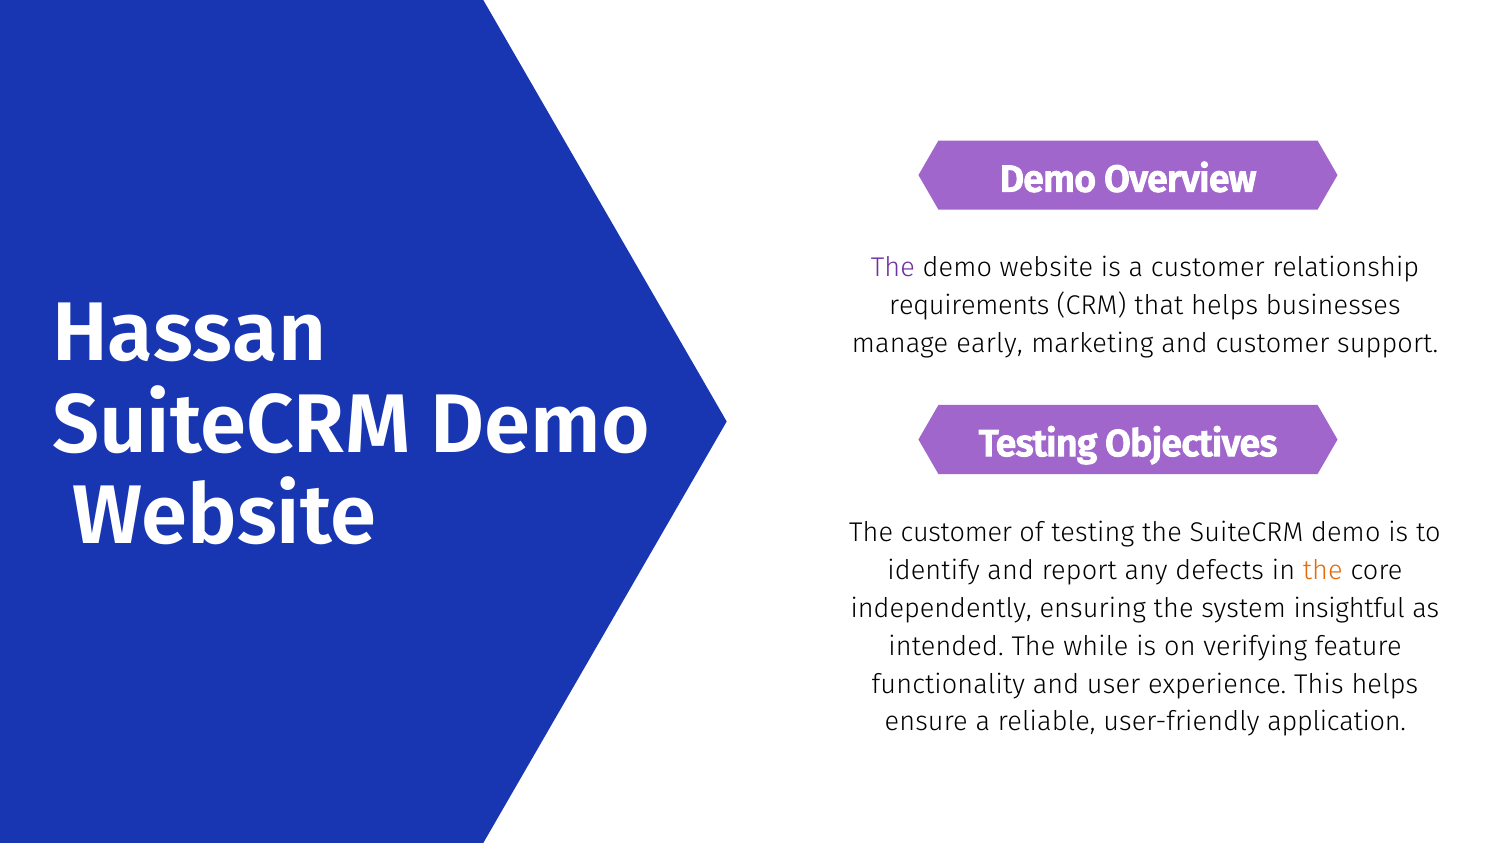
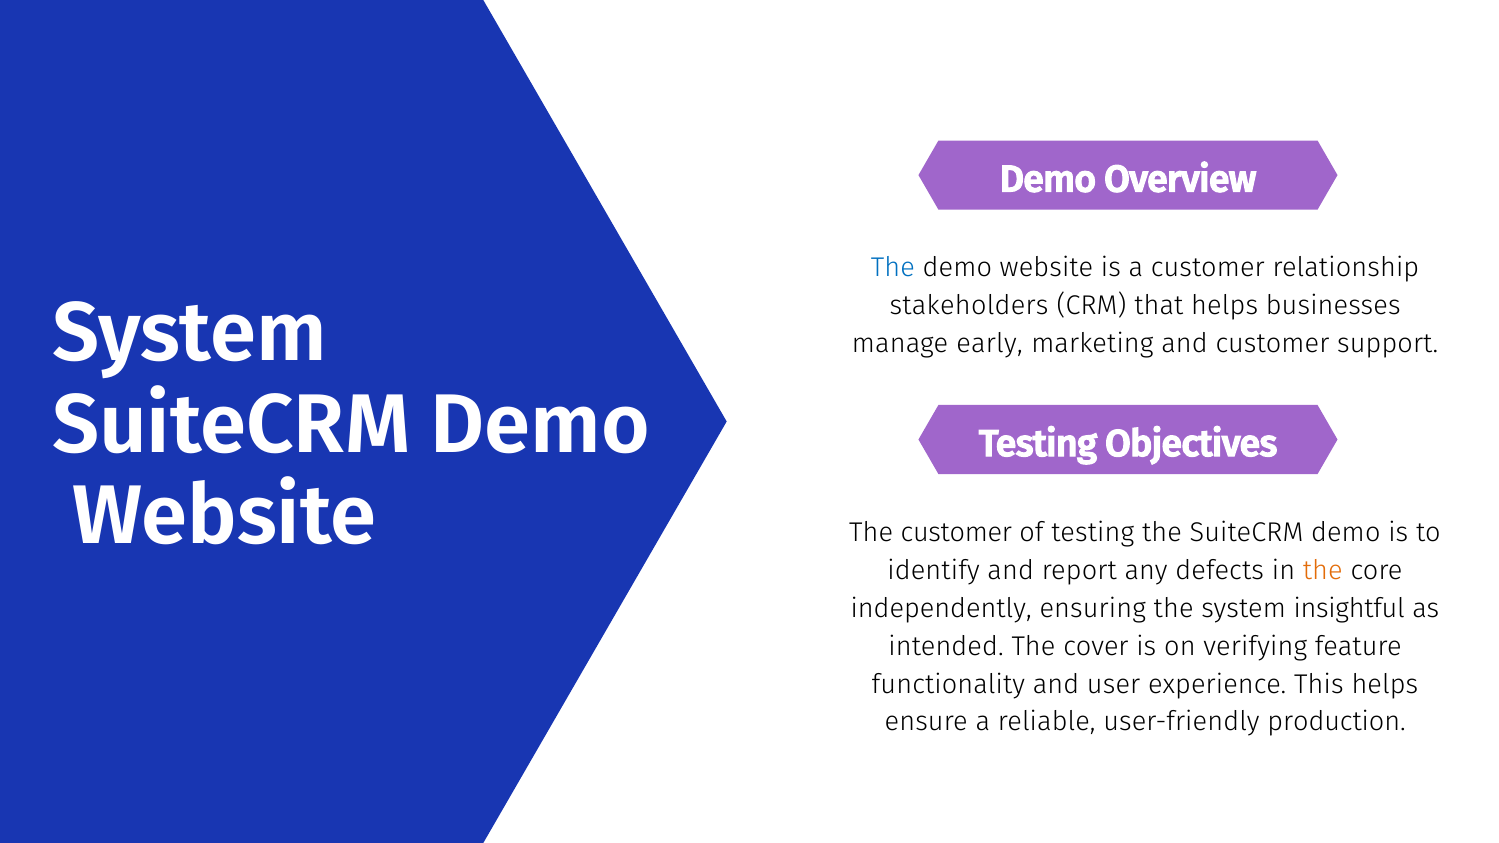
The colour: purple -> blue (893, 268)
requirements: requirements -> stakeholders (969, 306)
Hassan: Hassan -> System (189, 333)
while: while -> cover (1096, 646)
application: application -> production (1337, 722)
